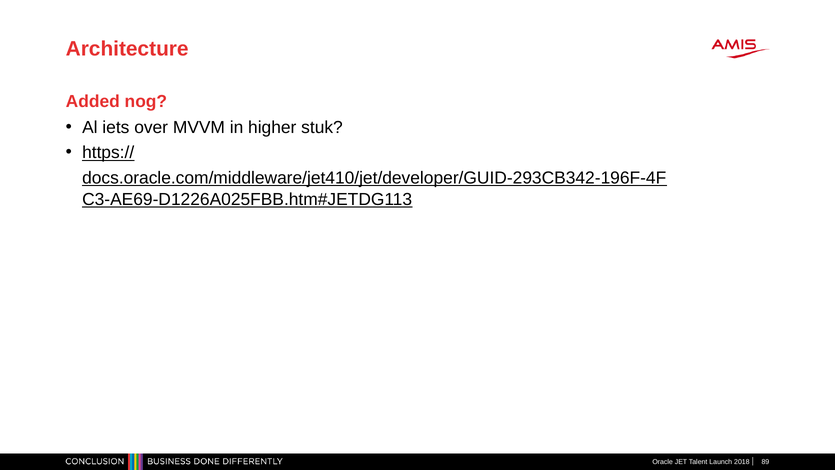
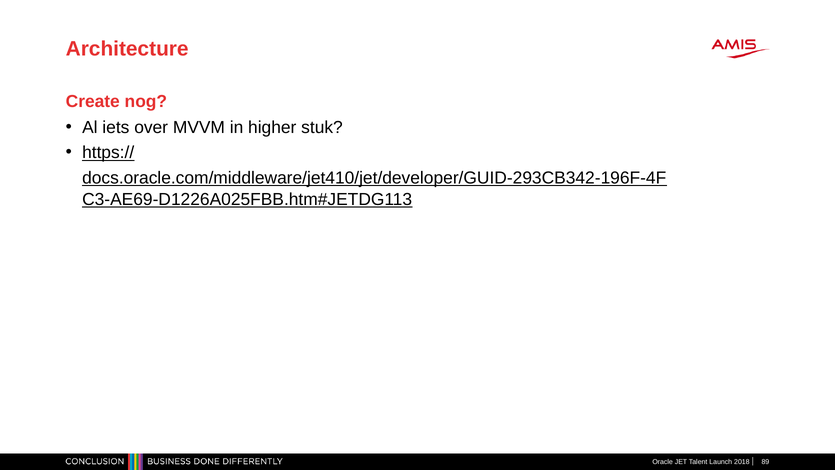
Added: Added -> Create (93, 101)
